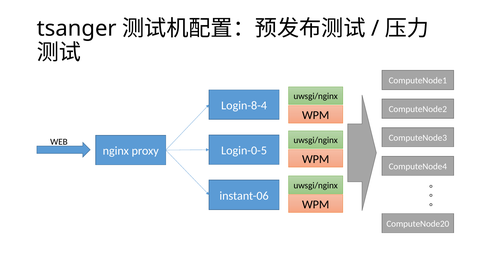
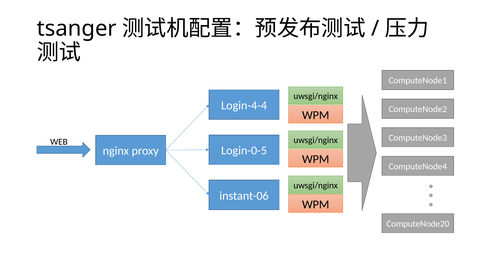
Login-8-4: Login-8-4 -> Login-4-4 (244, 106)
